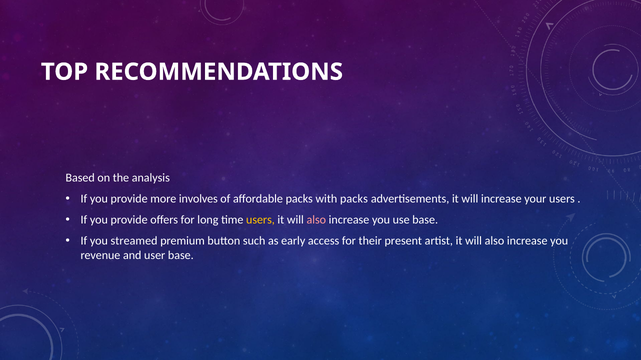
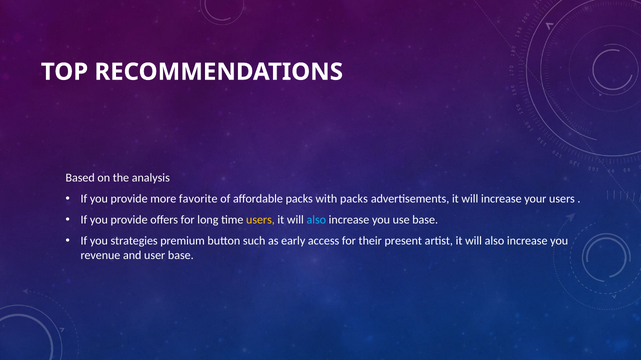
involves: involves -> favorite (198, 199)
also colour: pink -> light blue (316, 220)
streamed: streamed -> strategies (134, 241)
